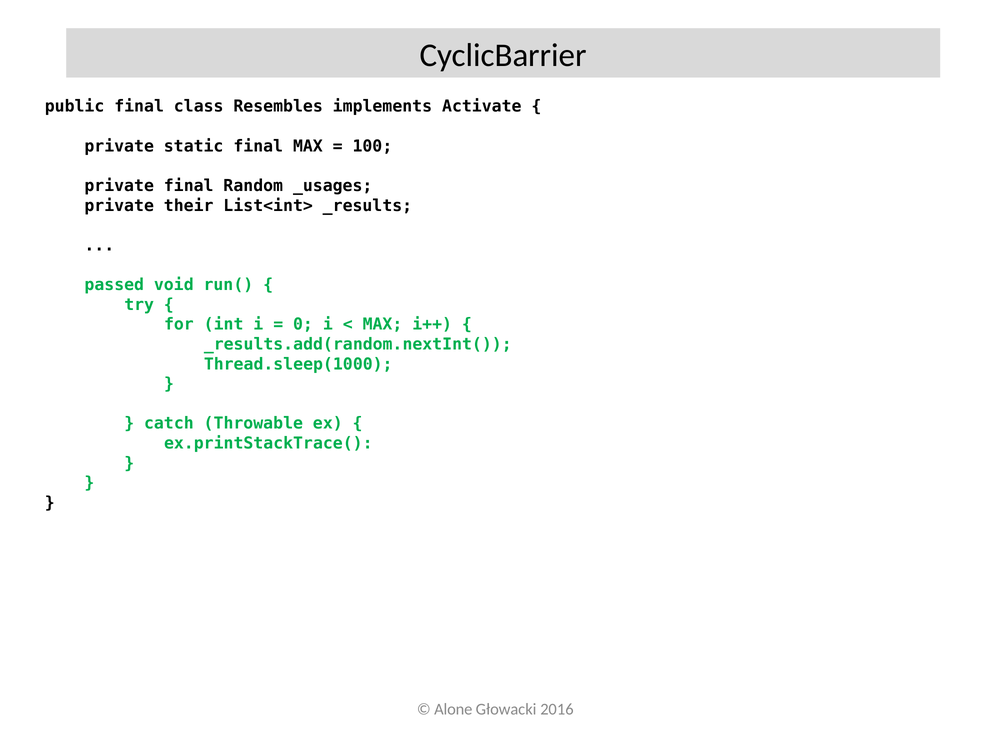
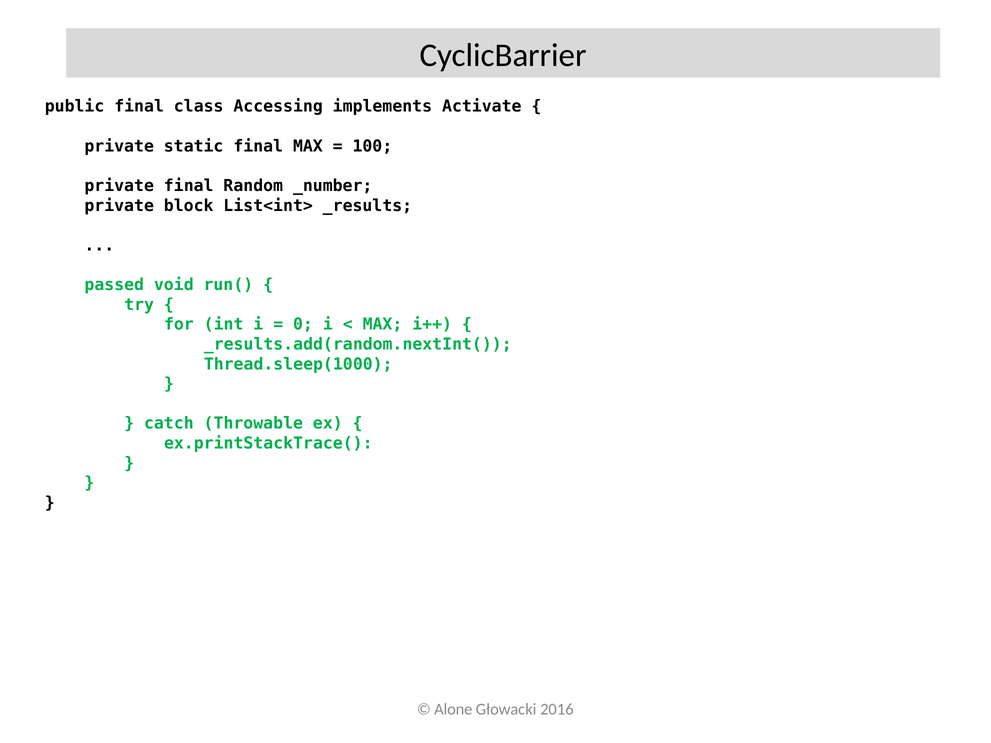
Resembles: Resembles -> Accessing (278, 107)
_usages: _usages -> _number (333, 186)
their: their -> block (189, 206)
